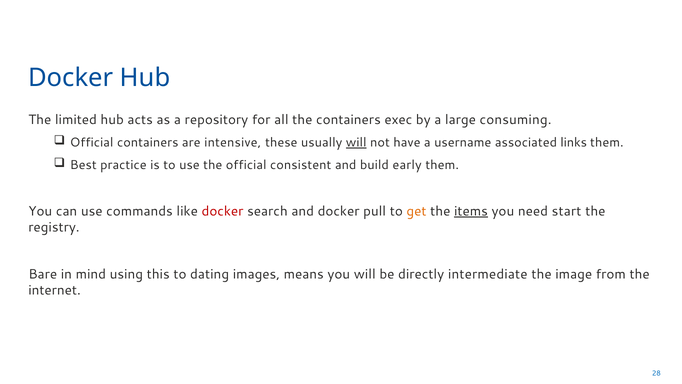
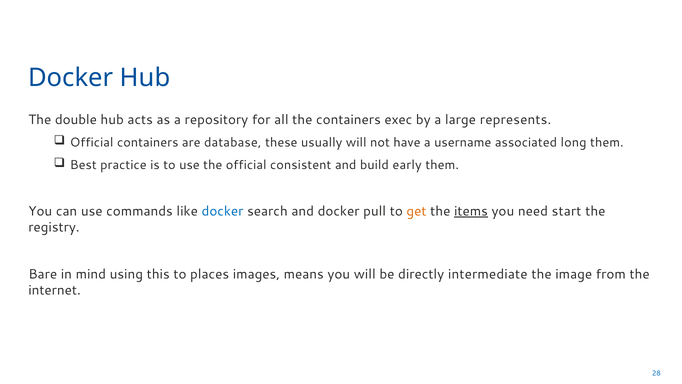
limited: limited -> double (76, 120)
consuming: consuming -> represents (516, 120)
intensive: intensive -> database (233, 142)
will underline: present -> none (356, 142)
links: links -> long (574, 142)
docker colour: red -> blue (223, 211)
dating: dating -> places (210, 274)
